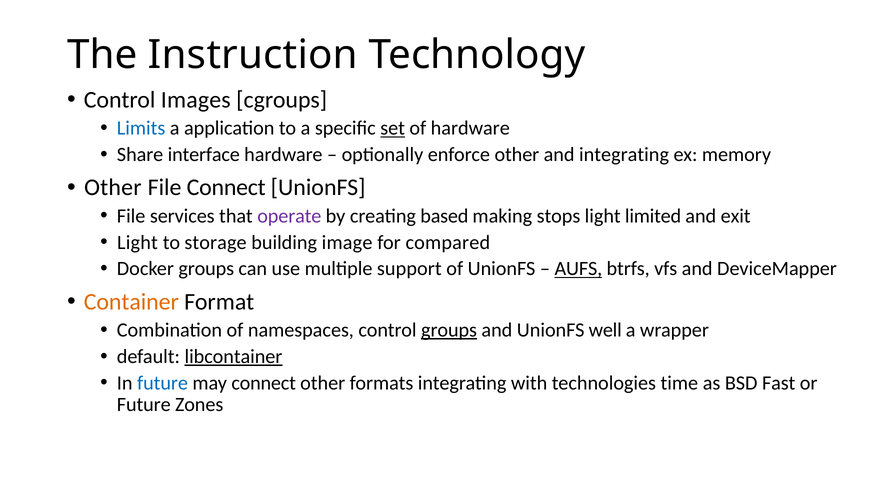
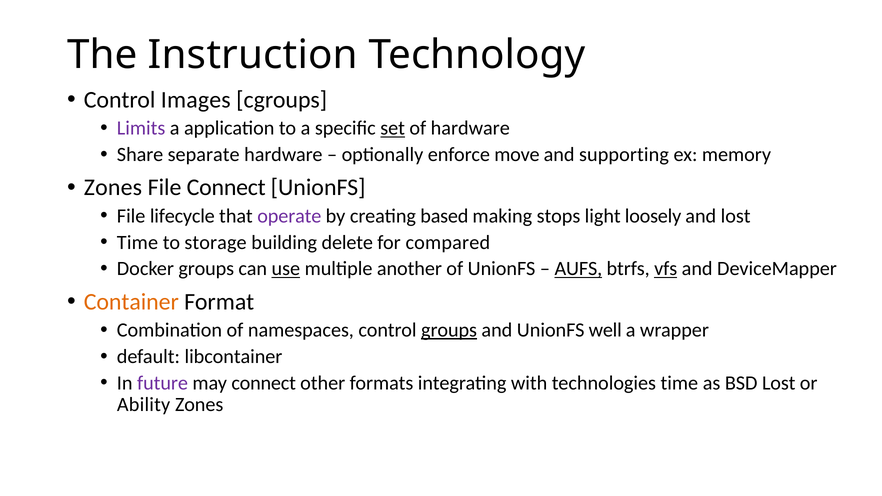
Limits colour: blue -> purple (141, 128)
interface: interface -> separate (204, 155)
enforce other: other -> move (517, 155)
and integrating: integrating -> supporting (624, 155)
Other: Other -> Zones (113, 188)
services: services -> lifecycle (182, 216)
limited: limited -> loosely (653, 216)
and exit: exit -> lost (736, 216)
Light: Light -> Time (137, 242)
image: image -> delete (347, 242)
use underline: none -> present (286, 269)
support: support -> another (409, 269)
vfs underline: none -> present (666, 269)
libcontainer underline: present -> none (233, 357)
future colour: blue -> purple (162, 383)
BSD Fast: Fast -> Lost (779, 383)
Future: Future -> Ability (144, 405)
